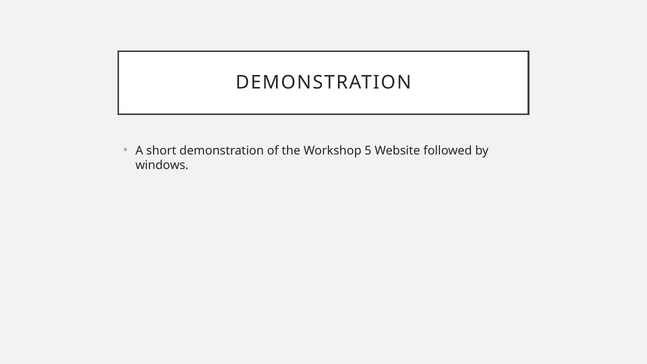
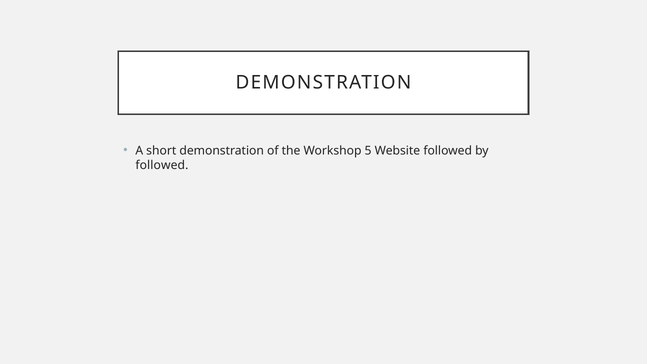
windows: windows -> followed (162, 165)
